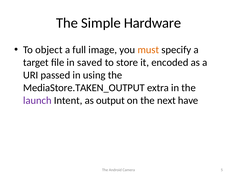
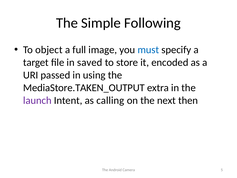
Hardware: Hardware -> Following (152, 23)
must colour: orange -> blue (148, 50)
output: output -> calling (110, 100)
have: have -> then (188, 100)
